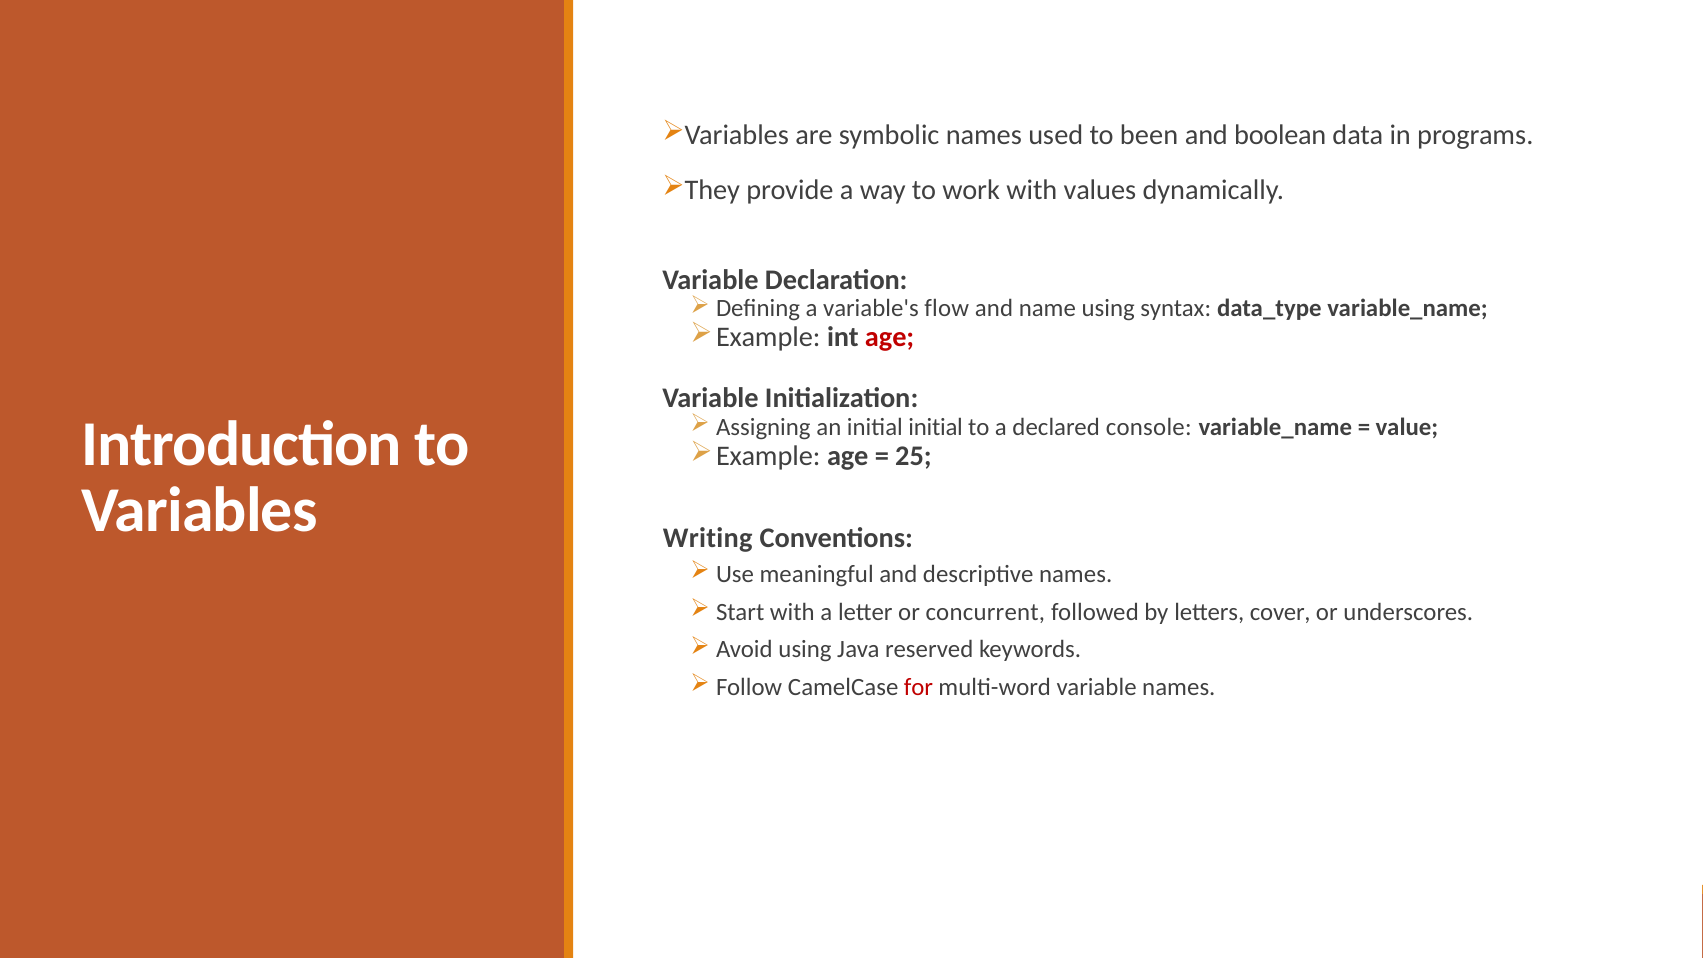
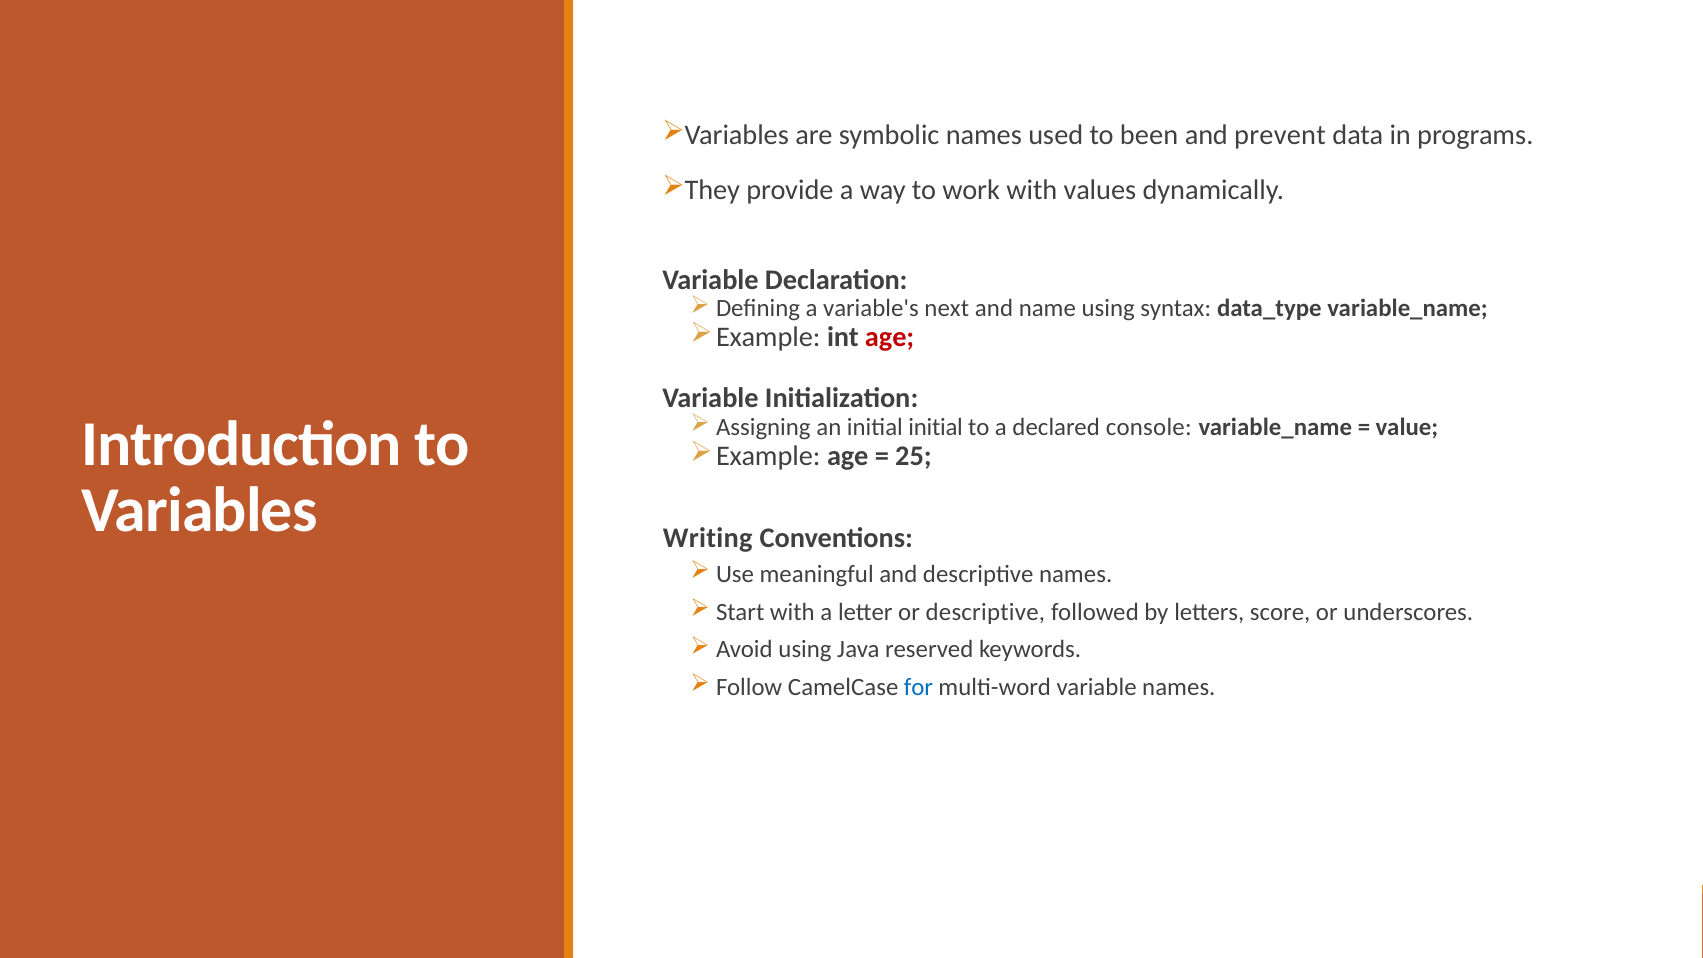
boolean: boolean -> prevent (1280, 135)
flow: flow -> next (947, 309)
or concurrent: concurrent -> descriptive (985, 612)
cover: cover -> score (1280, 612)
for colour: red -> blue (918, 687)
